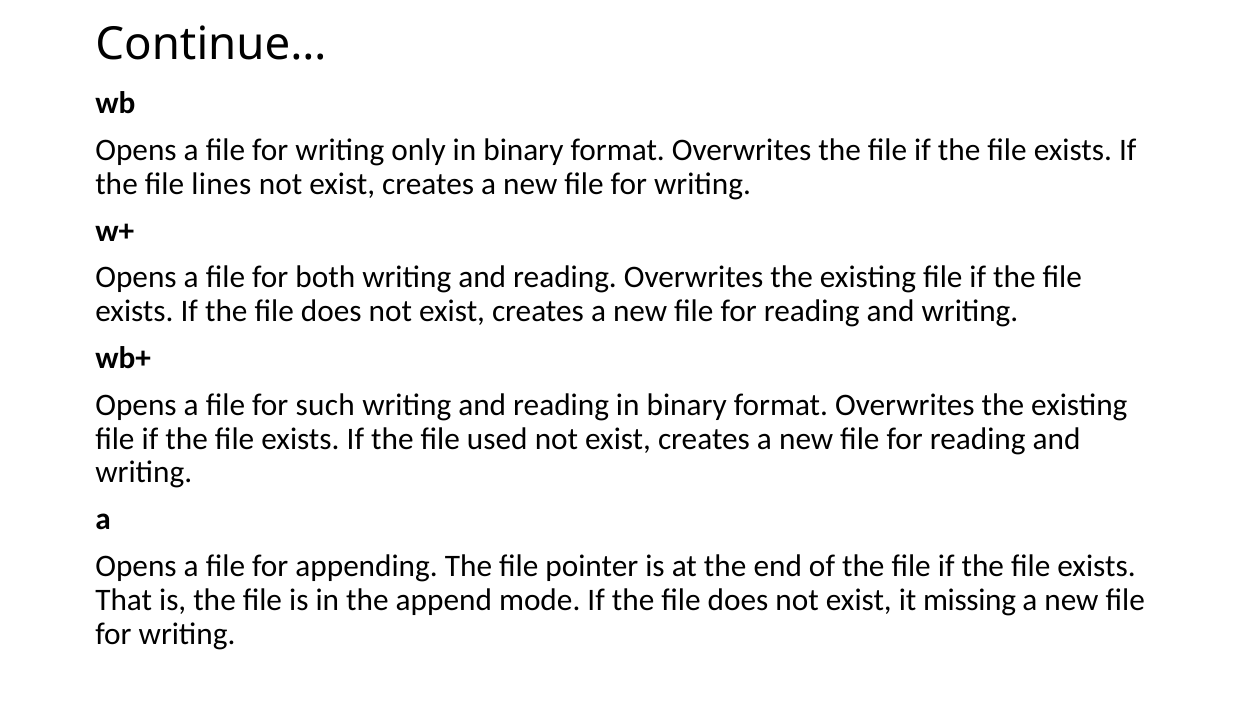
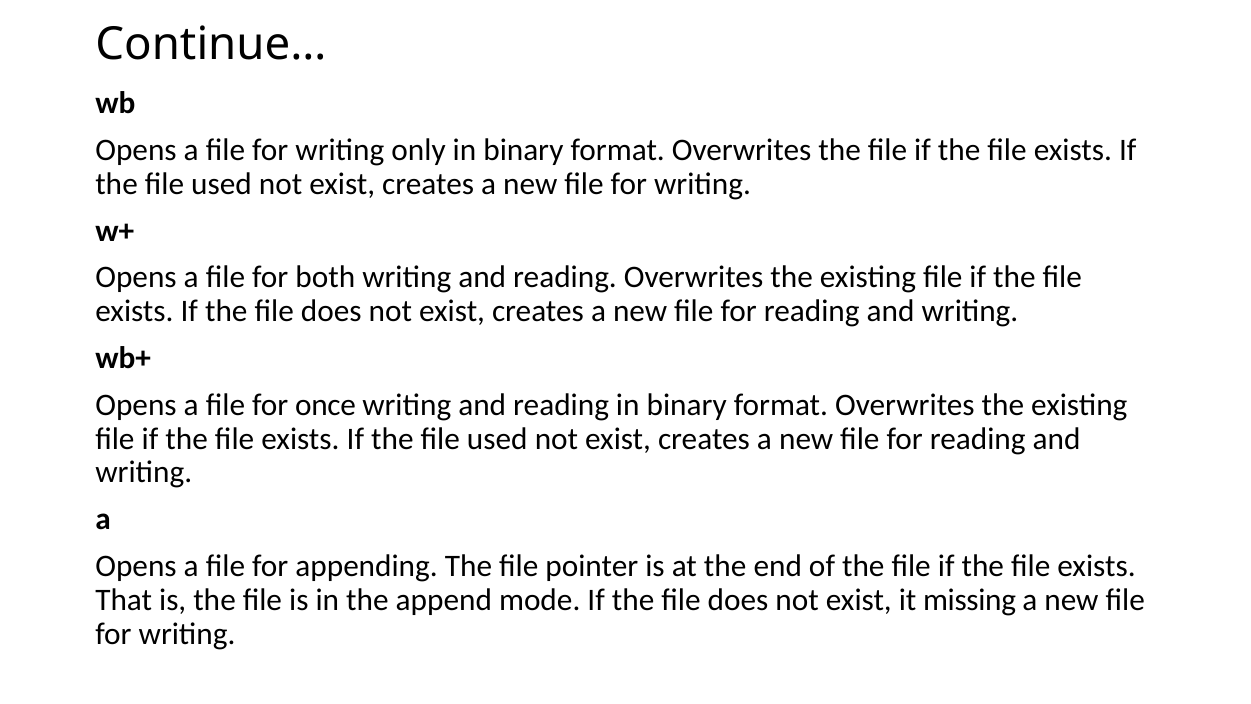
lines: lines -> used (222, 184)
such: such -> once (325, 405)
